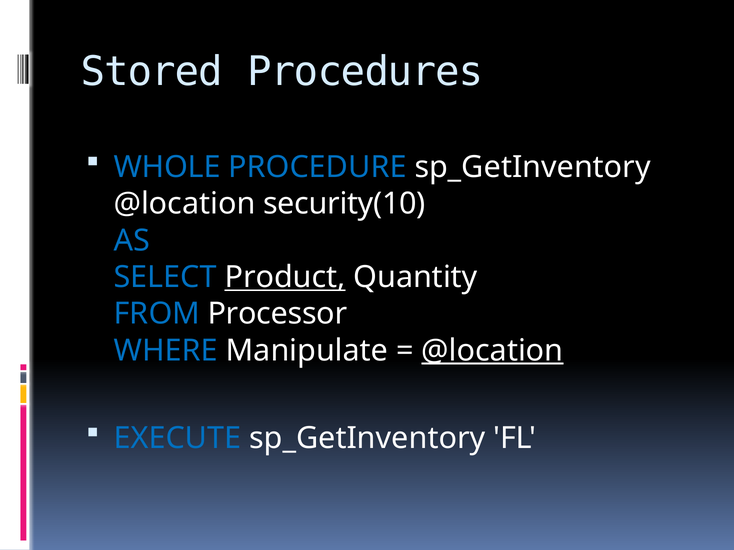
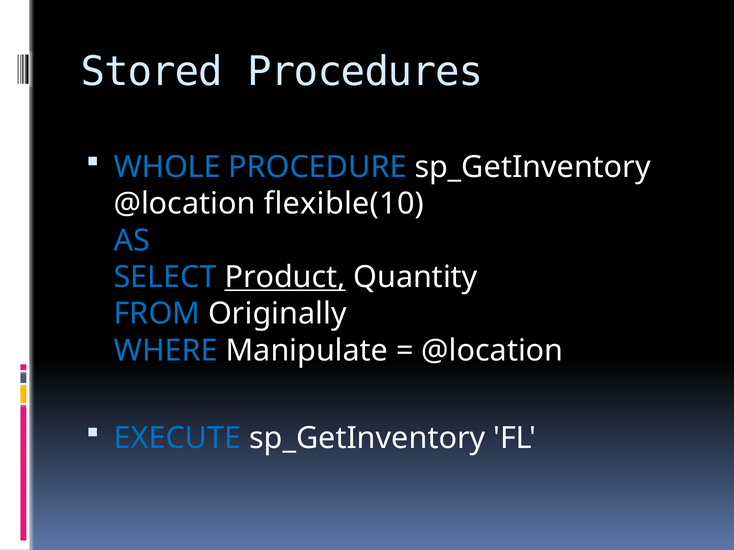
security(10: security(10 -> flexible(10 (344, 204)
Processor: Processor -> Originally (277, 314)
@location underline: present -> none (492, 351)
